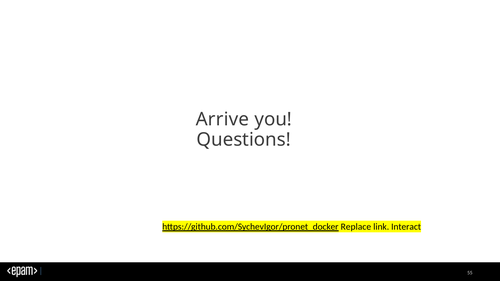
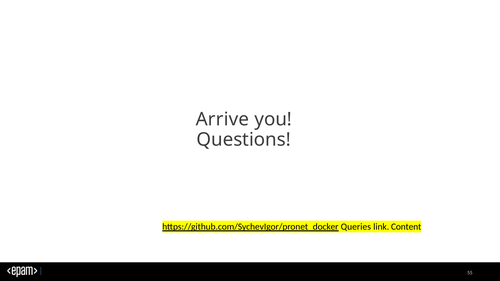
Replace: Replace -> Queries (356, 227)
Interact: Interact -> Content (406, 227)
